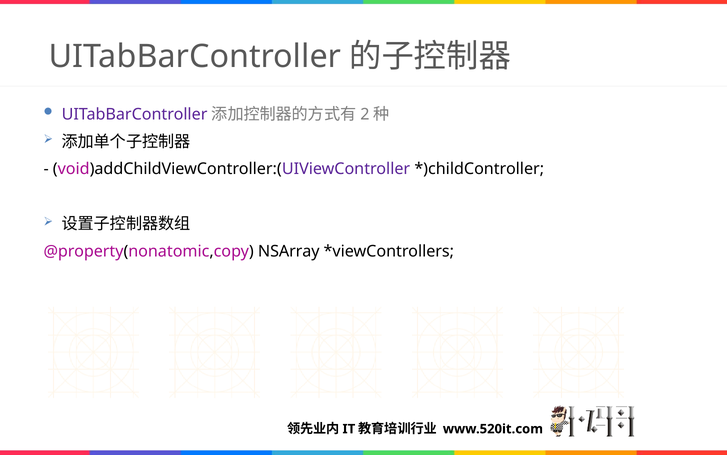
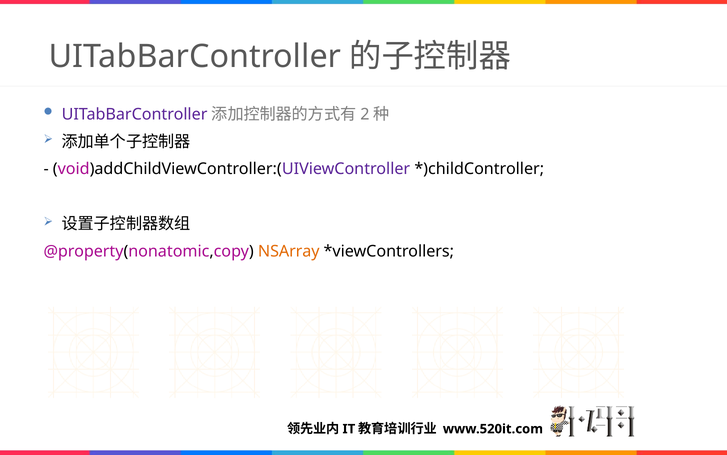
NSArray colour: black -> orange (289, 251)
